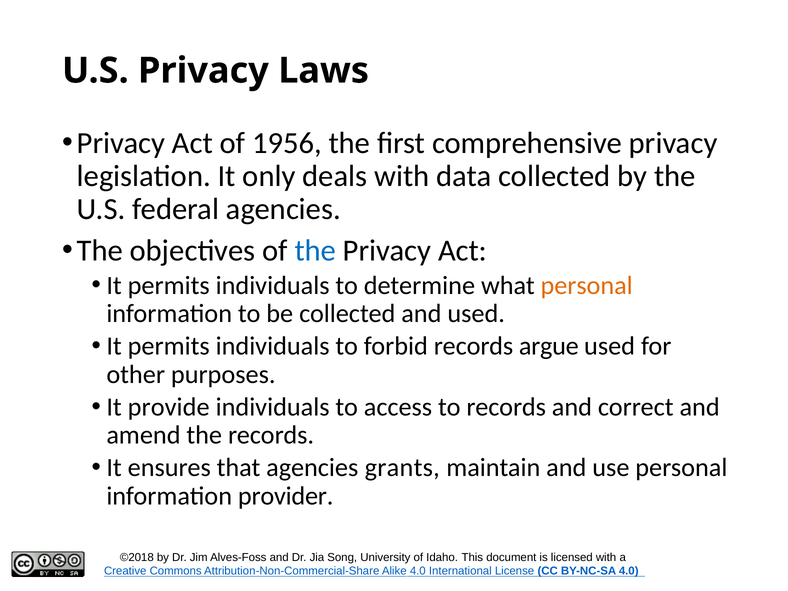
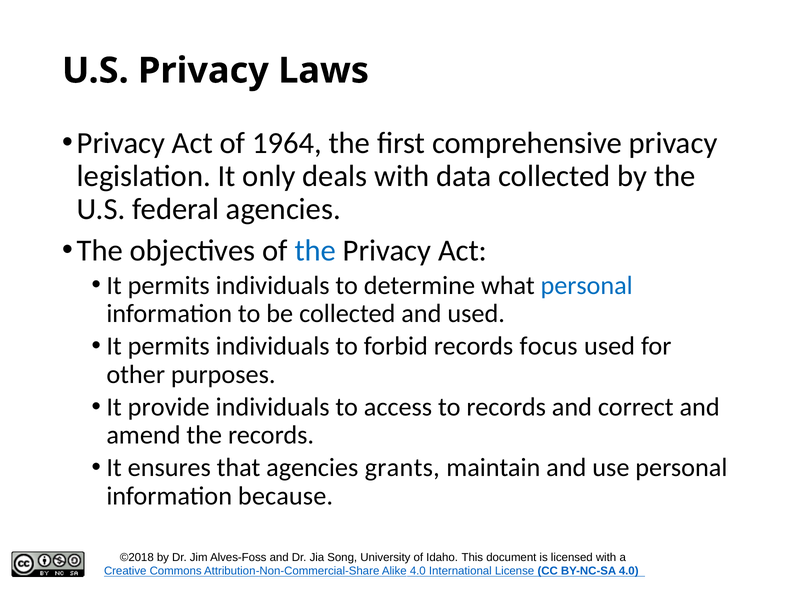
1956: 1956 -> 1964 (287, 143)
personal colour: orange -> blue (587, 285)
argue: argue -> focus (549, 346)
provider: provider -> because (286, 496)
